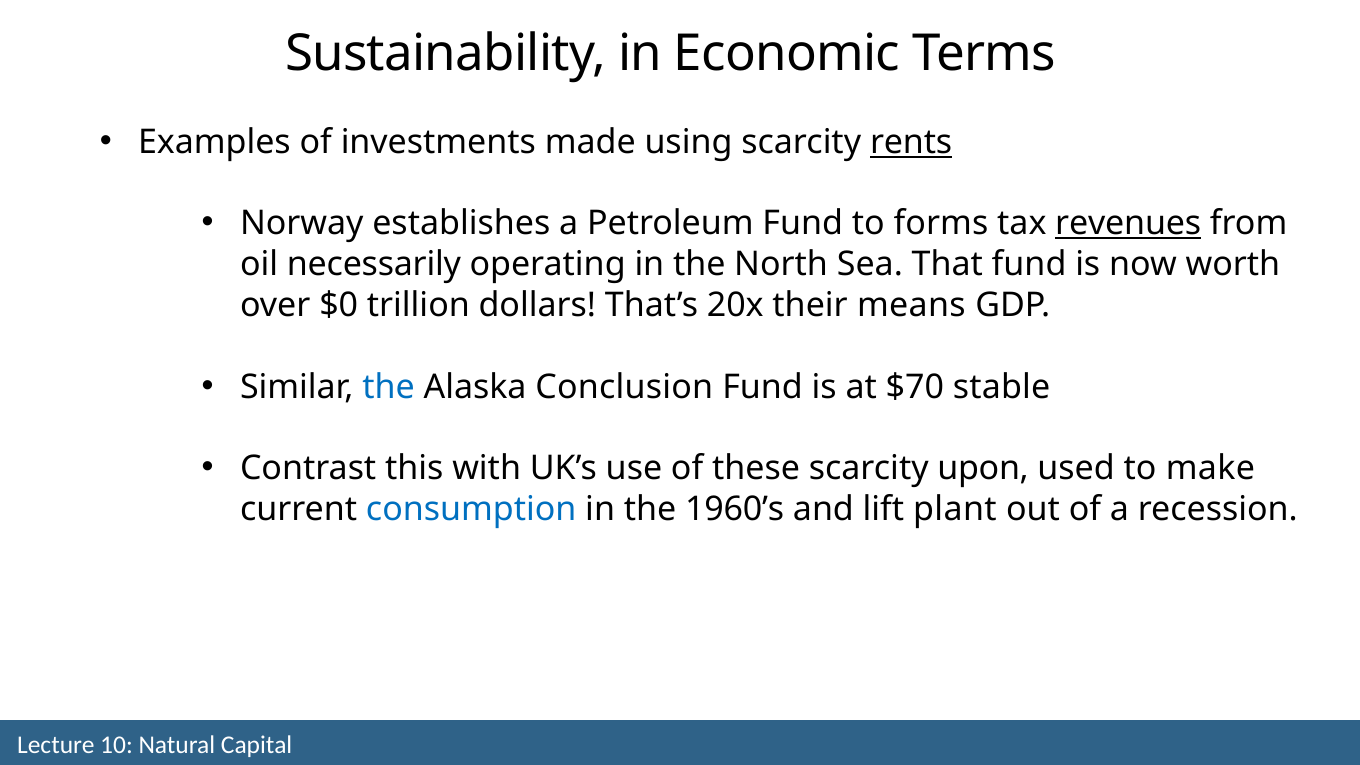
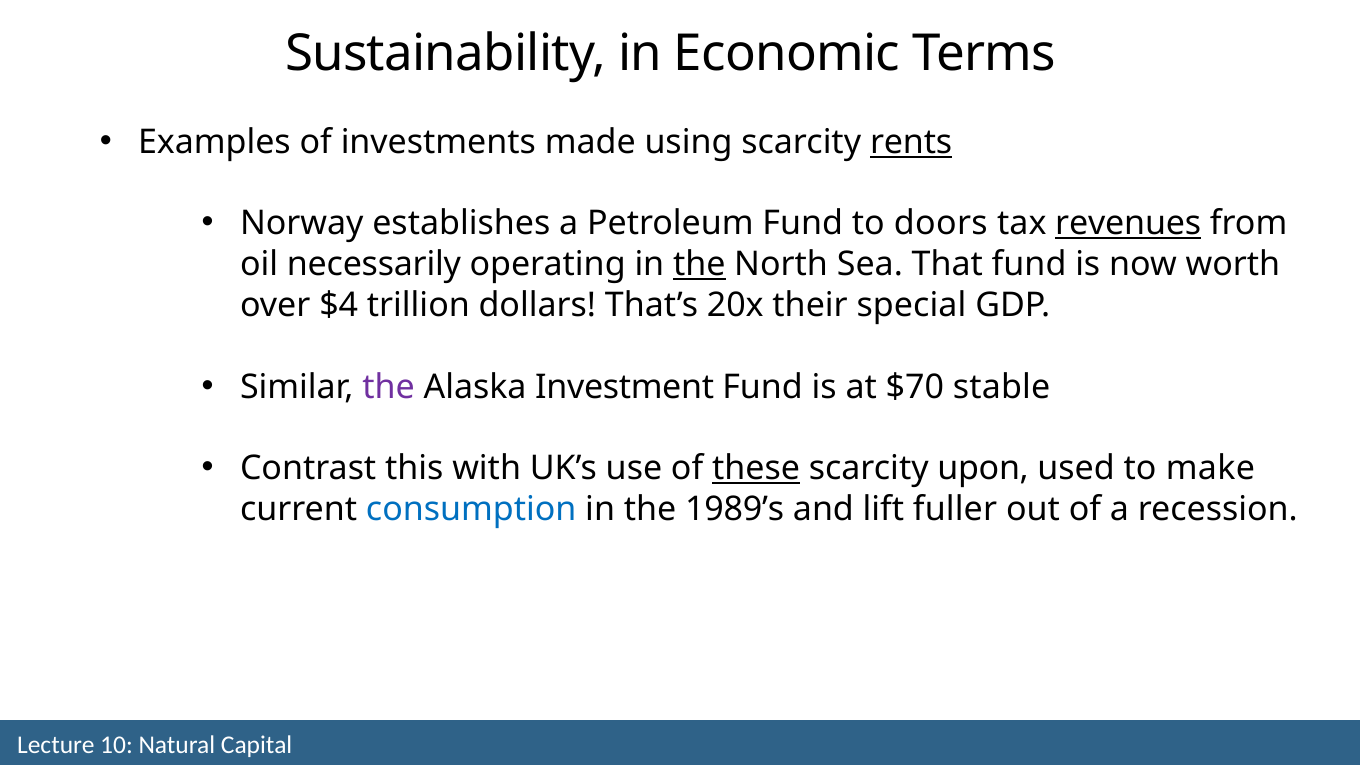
forms: forms -> doors (941, 224)
the underline: none -> present (699, 264)
$0: $0 -> $4 (339, 305)
means: means -> special (912, 305)
the colour: blue -> purple (389, 387)
Conclusion: Conclusion -> Investment (625, 387)
these underline: none -> present (756, 468)
1960’s: 1960’s -> 1989’s (735, 509)
plant: plant -> fuller (955, 509)
